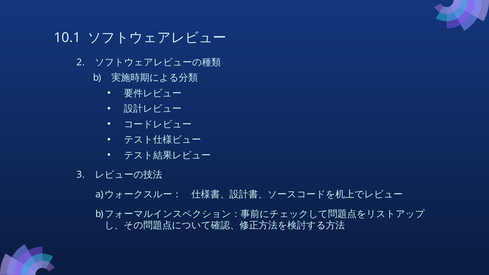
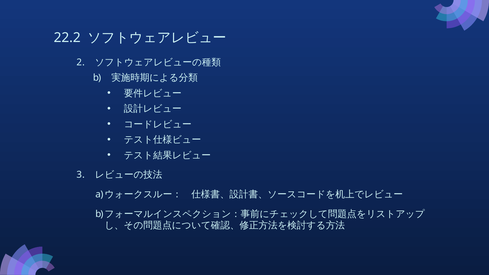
10.1: 10.1 -> 22.2 (67, 38)
